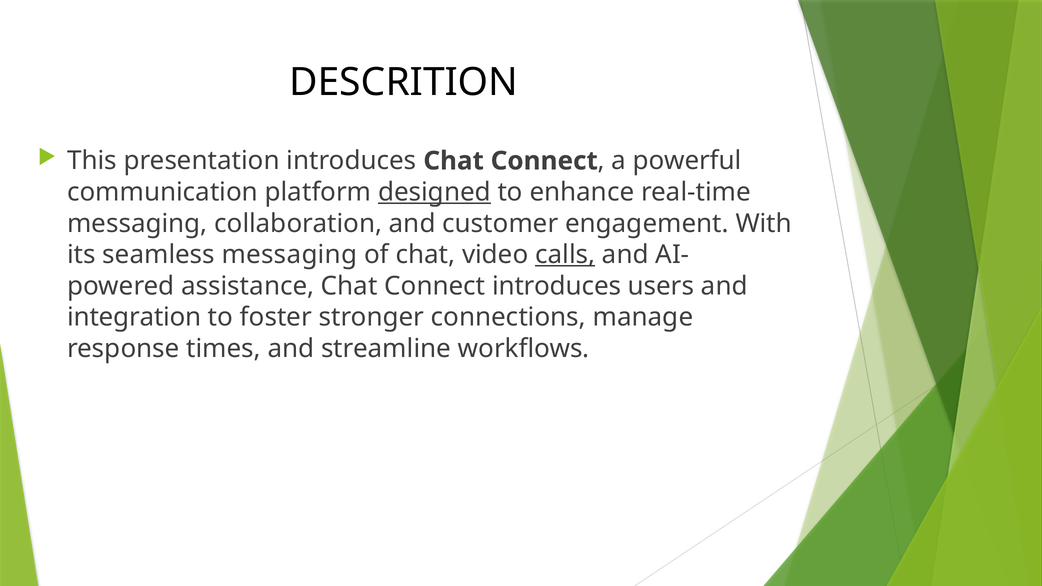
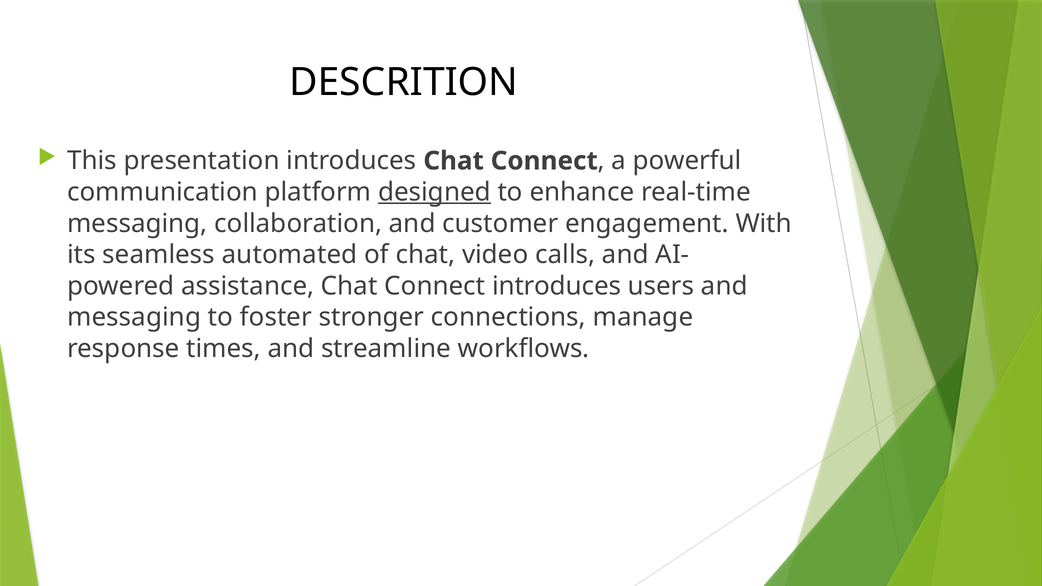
seamless messaging: messaging -> automated (289, 255)
calls underline: present -> none (565, 255)
integration: integration -> messaging (134, 317)
